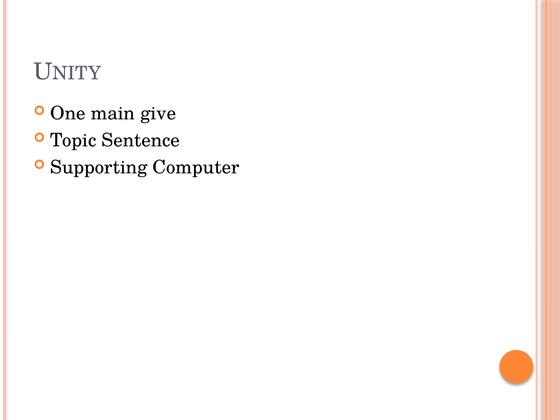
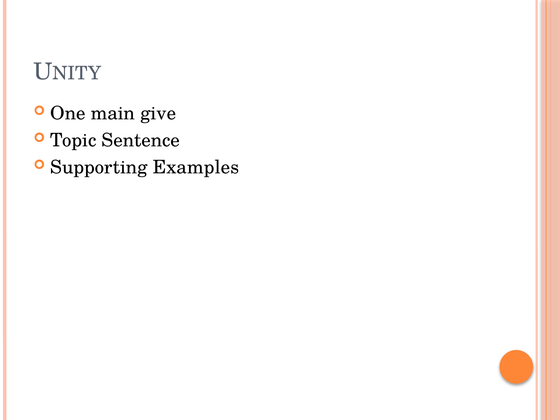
Computer: Computer -> Examples (196, 167)
